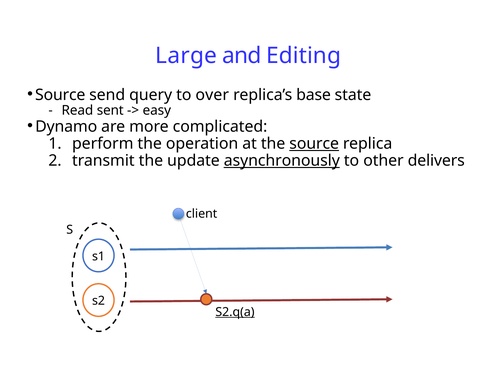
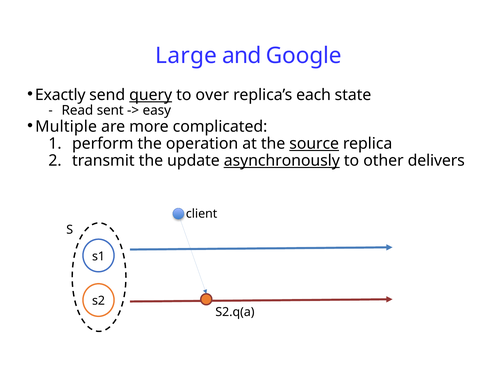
Editing: Editing -> Google (304, 56)
Source: Source -> Exactly (60, 95)
query underline: none -> present (151, 95)
base: base -> each (314, 95)
Dynamo: Dynamo -> Multiple (66, 126)
S2.q(a underline: present -> none (235, 312)
